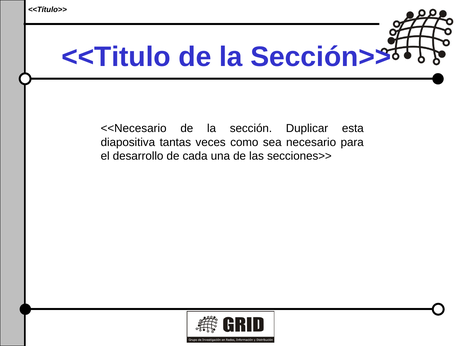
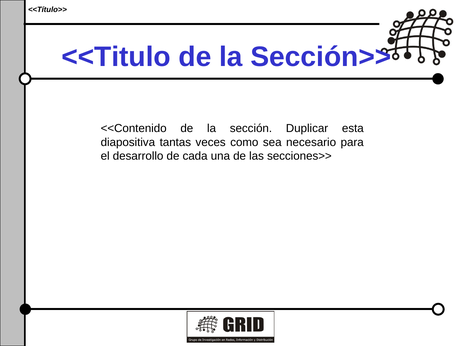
<<Necesario: <<Necesario -> <<Contenido (134, 128)
